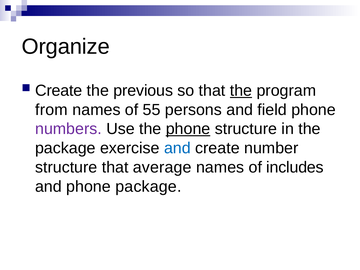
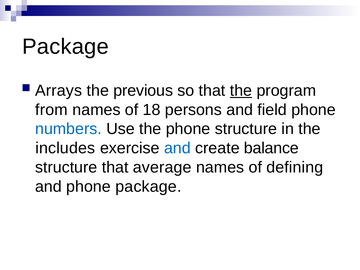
Organize: Organize -> Package (65, 47)
Create: Create -> Arrays (59, 91)
55: 55 -> 18 (152, 110)
numbers colour: purple -> blue (68, 129)
phone underline: present -> none (188, 129)
package: package -> includes (65, 148)
number: number -> balance (271, 148)
includes: includes -> defining (295, 167)
